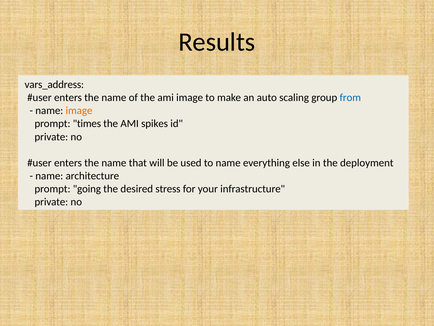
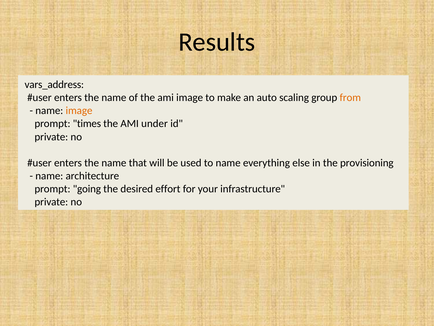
from colour: blue -> orange (350, 98)
spikes: spikes -> under (155, 124)
deployment: deployment -> provisioning (367, 163)
stress: stress -> effort (168, 189)
